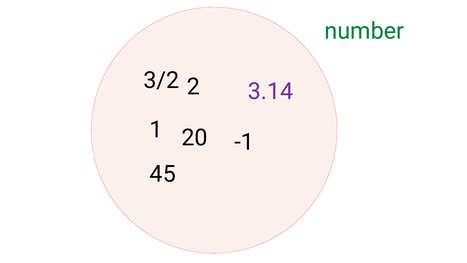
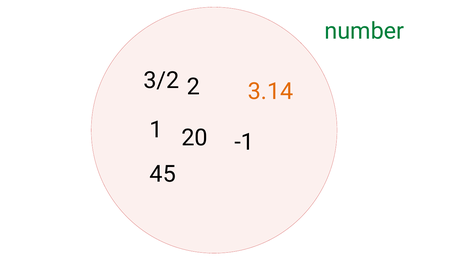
3.14 colour: purple -> orange (271, 91)
